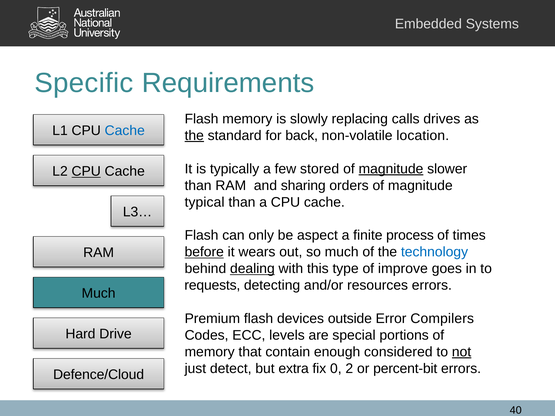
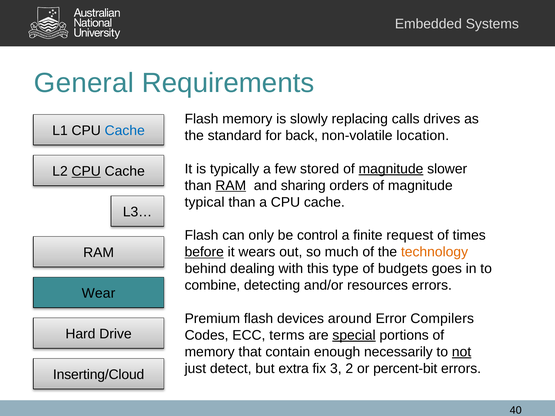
Specific: Specific -> General (84, 83)
the underline: present -> none (194, 136)
RAM underline: none -> present (231, 186)
aspect: aspect -> control (318, 236)
process: process -> request (410, 236)
technology colour: blue -> orange (434, 252)
dealing underline: present -> none (252, 269)
improve: improve -> budgets (403, 269)
requests: requests -> combine (212, 285)
Much: Much -> Wear (99, 294)
outside: outside -> around (350, 319)
levels: levels -> terms (287, 335)
special underline: none -> present (354, 335)
considered: considered -> necessarily (398, 352)
0: 0 -> 3 (336, 369)
Defence/Cloud: Defence/Cloud -> Inserting/Cloud (99, 375)
